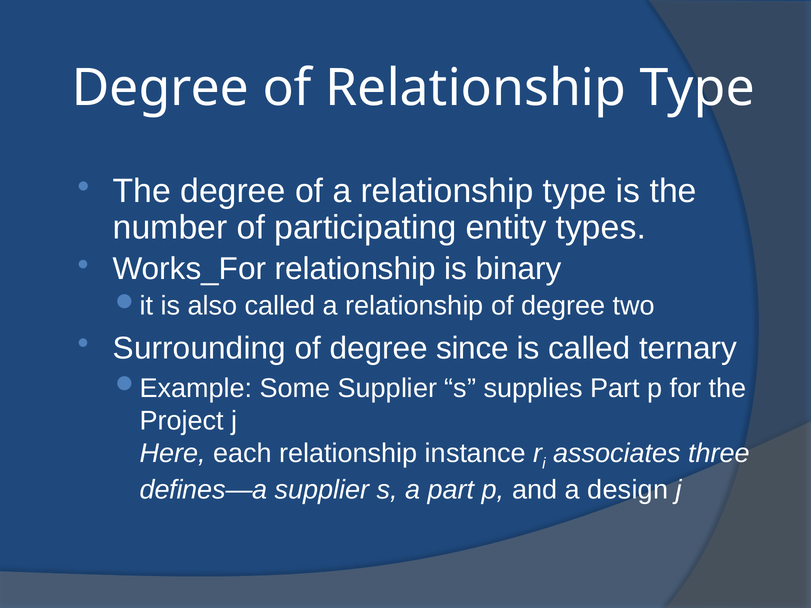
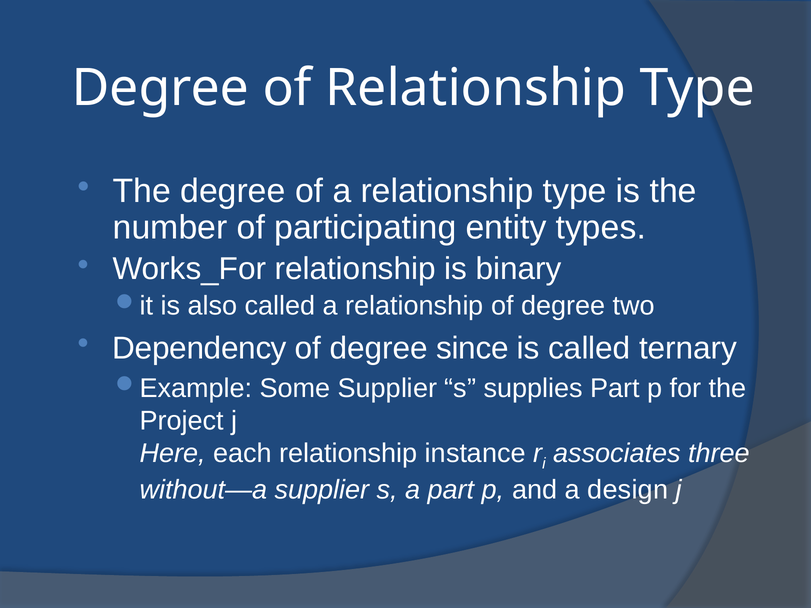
Surrounding: Surrounding -> Dependency (200, 348)
defines—a: defines—a -> without—a (203, 490)
